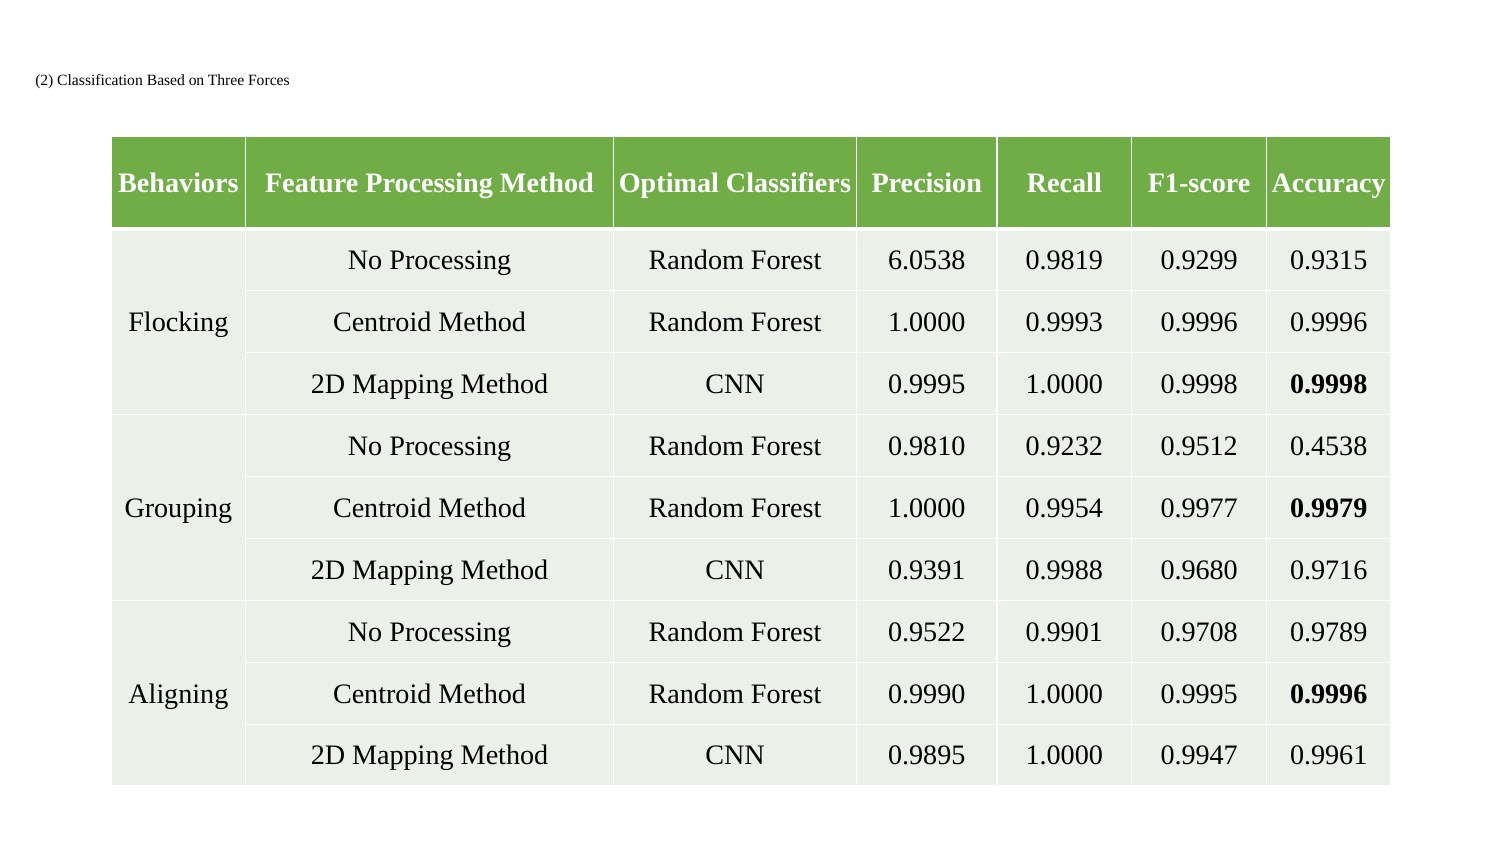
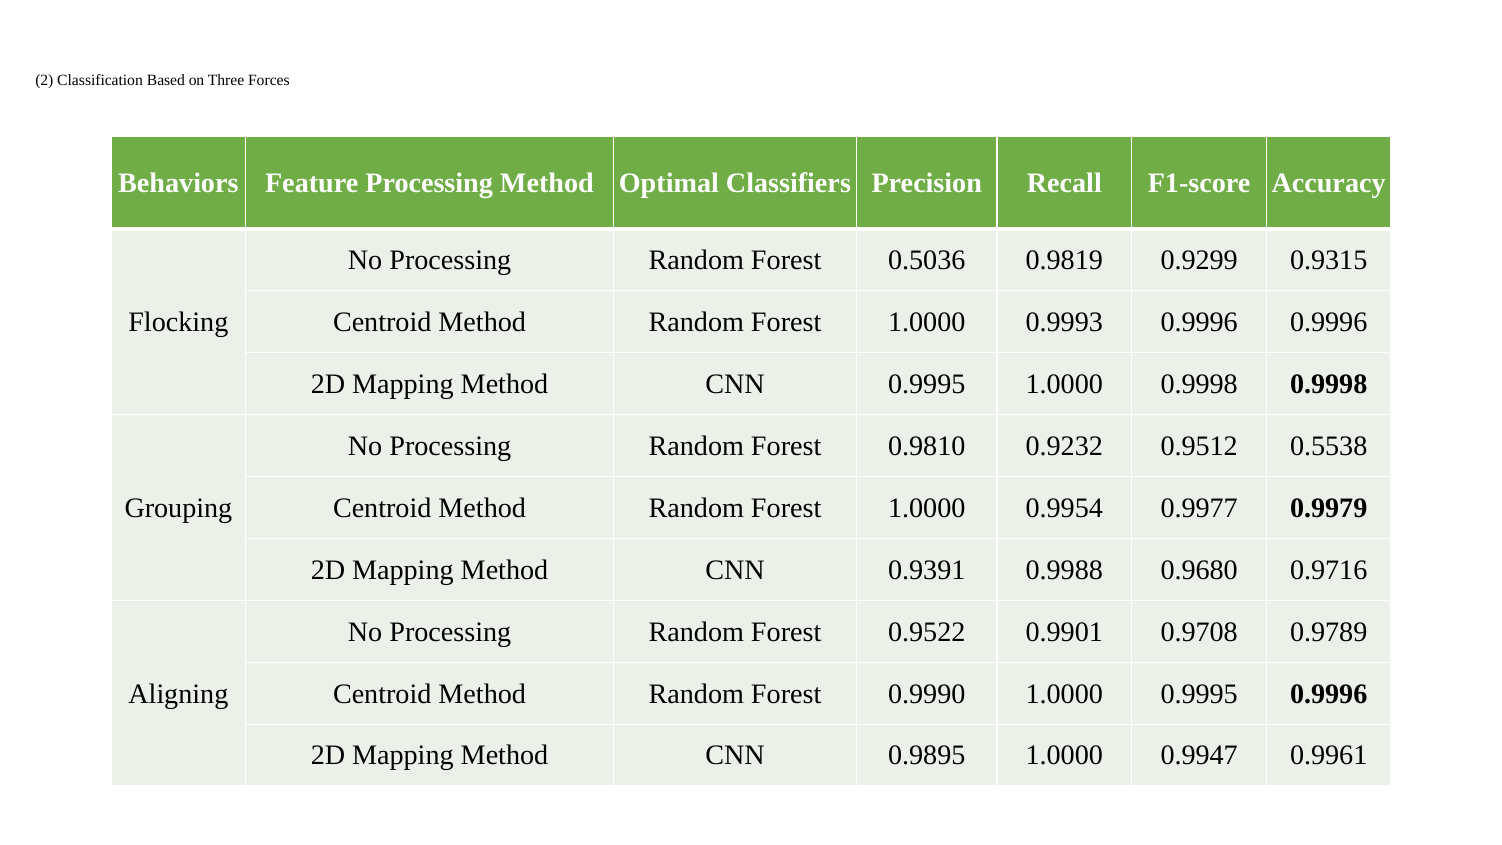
6.0538: 6.0538 -> 0.5036 (927, 260)
0.4538: 0.4538 -> 0.5538 (1329, 446)
